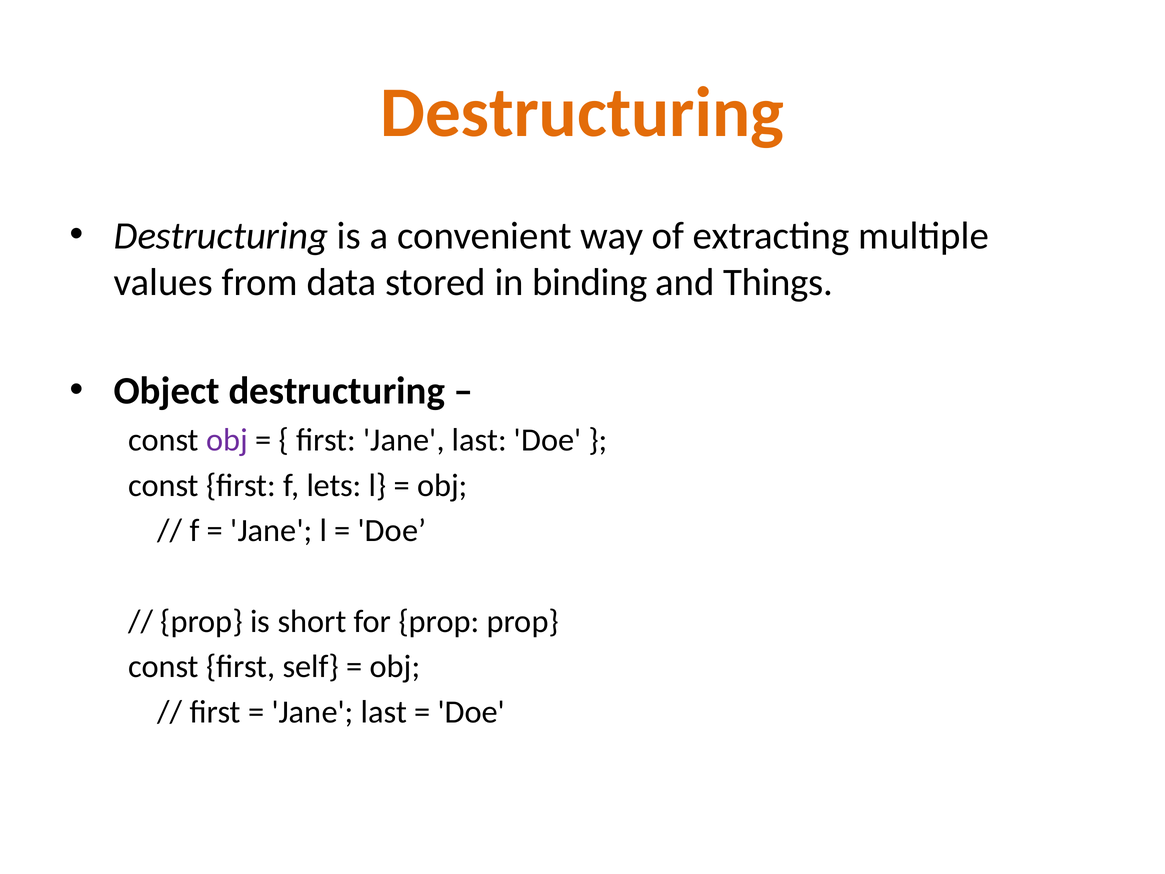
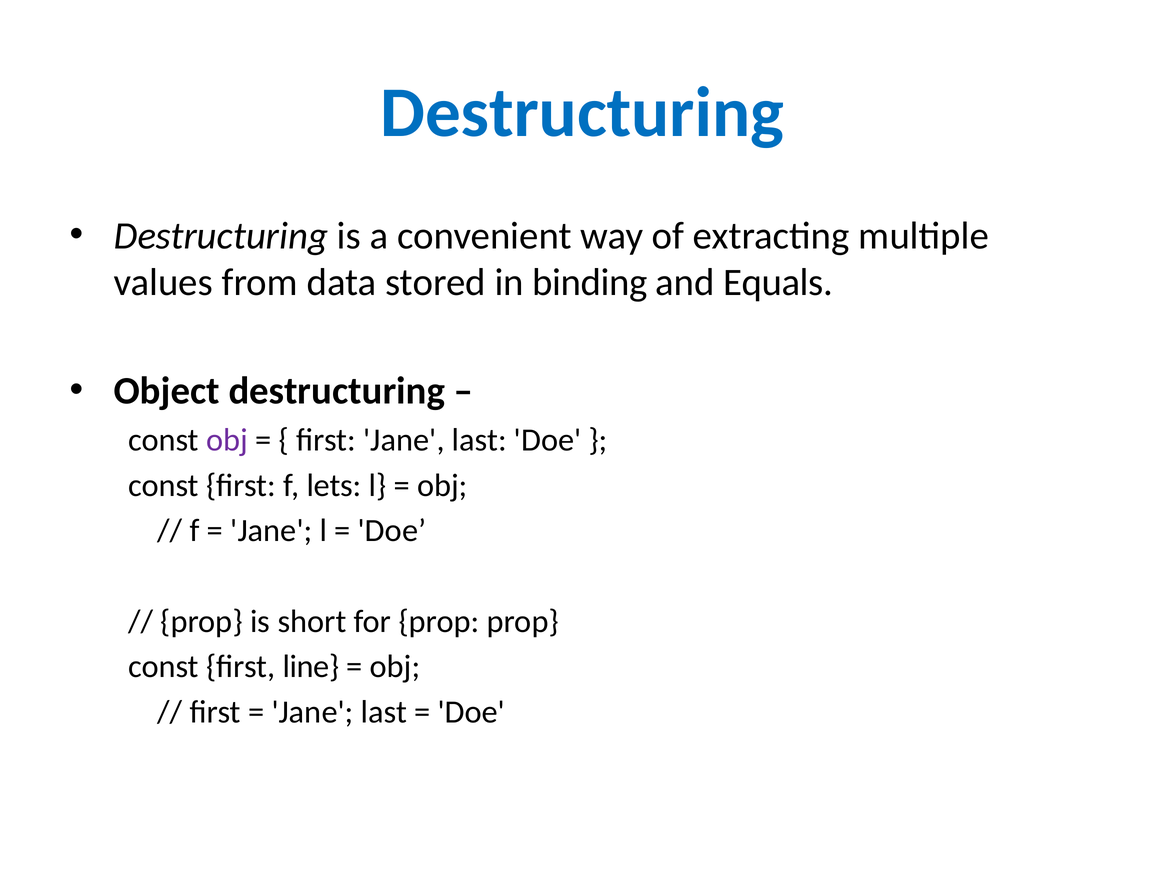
Destructuring colour: orange -> blue (582, 113)
Things: Things -> Equals (778, 282)
self: self -> line (311, 667)
